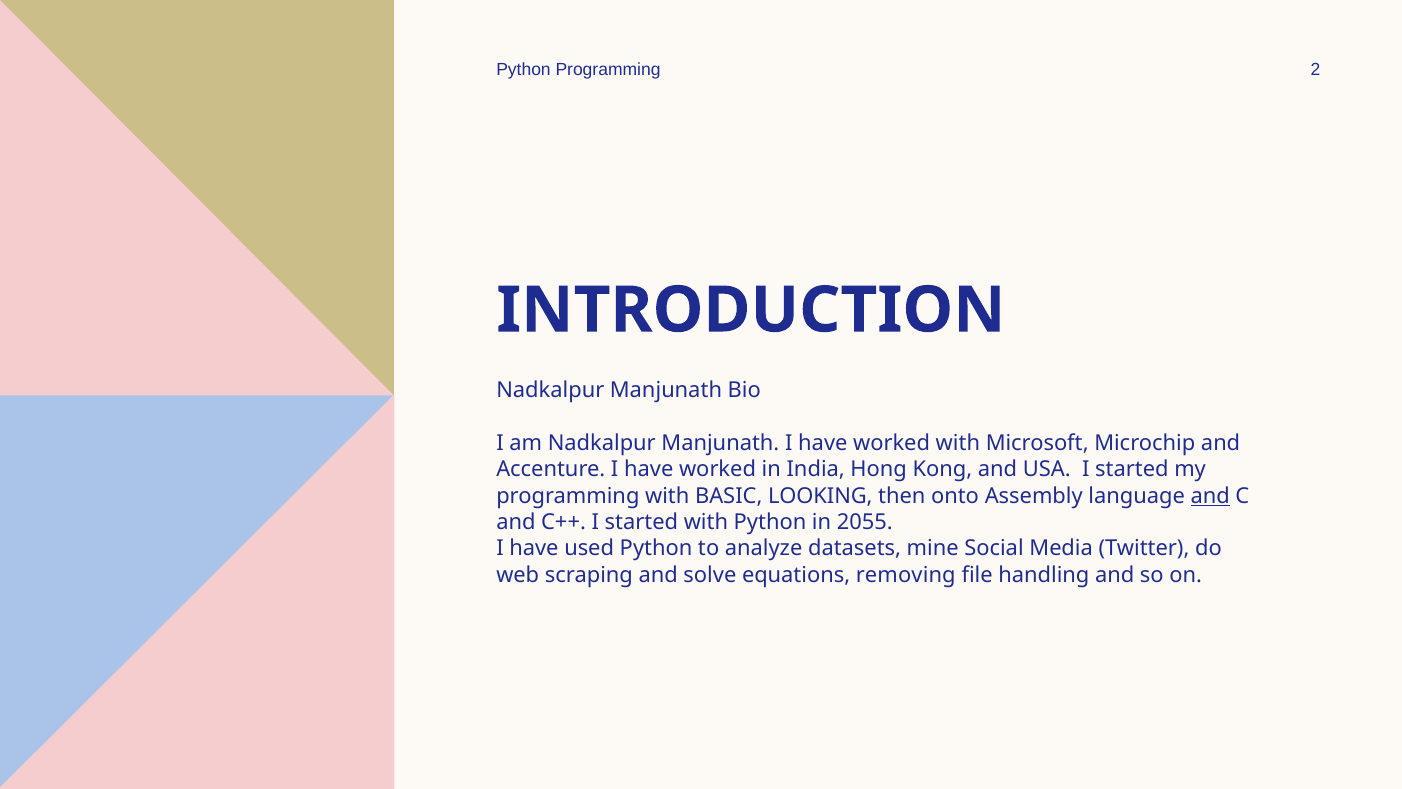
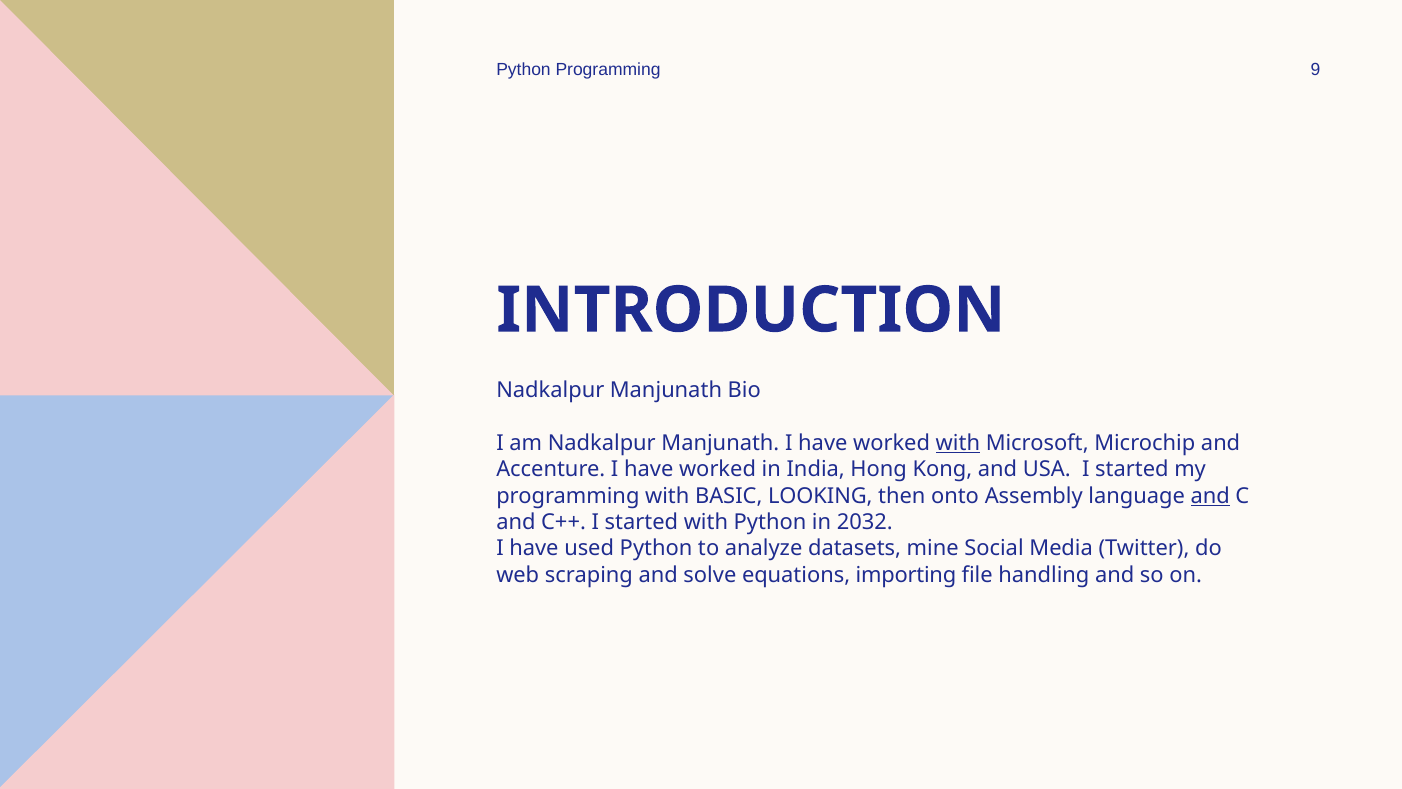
2: 2 -> 9 (1315, 70)
with underline: none -> present (958, 443)
2055: 2055 -> 2032 (865, 522)
removing: removing -> importing (906, 575)
